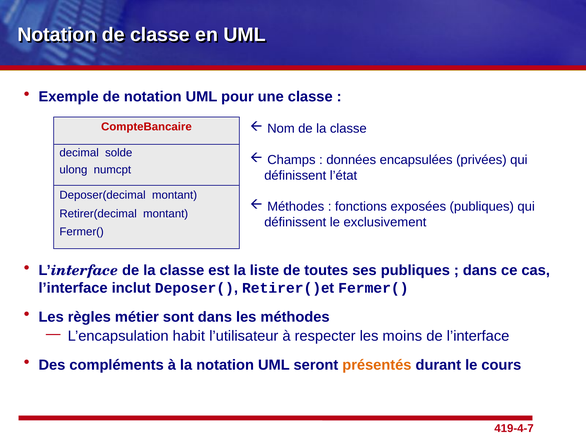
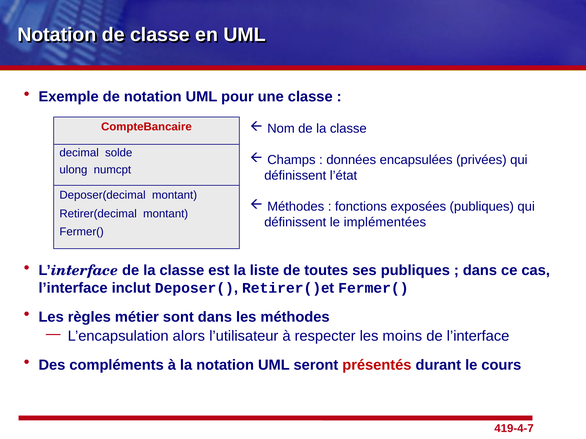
exclusivement: exclusivement -> implémentées (385, 223)
habit: habit -> alors (189, 337)
présentés colour: orange -> red (377, 365)
